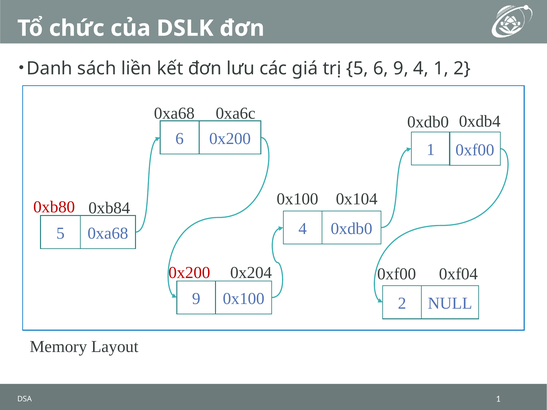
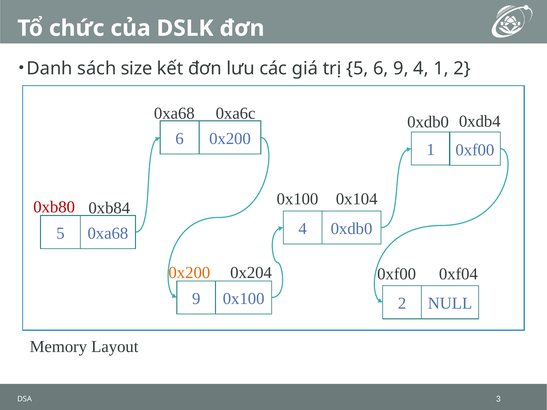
liền: liền -> size (137, 68)
0x200 colour: red -> orange (189, 273)
DSA 1: 1 -> 3 (498, 399)
